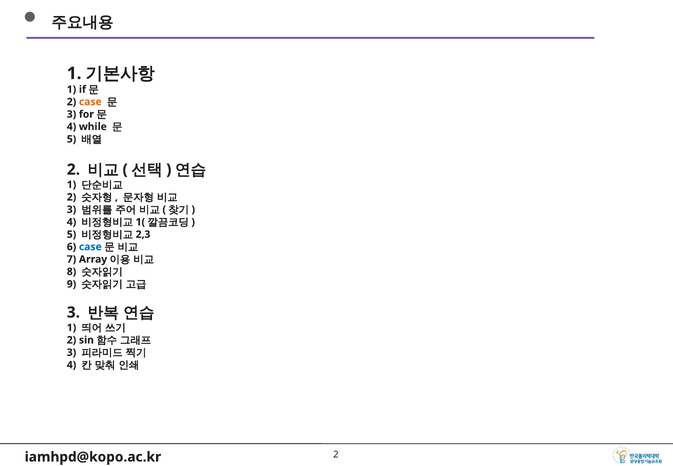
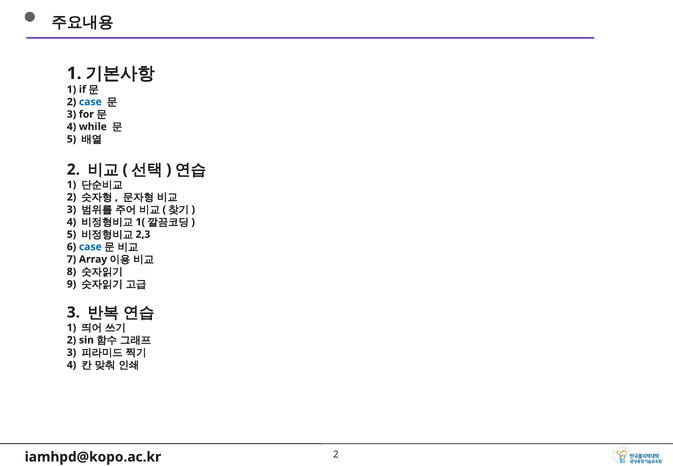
case colour: orange -> blue (90, 102)
